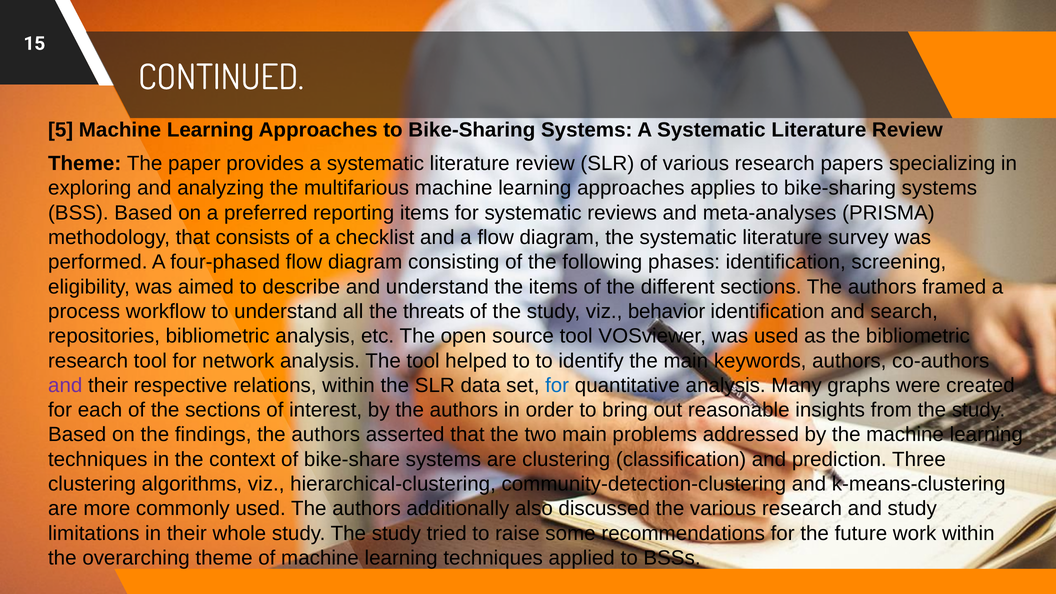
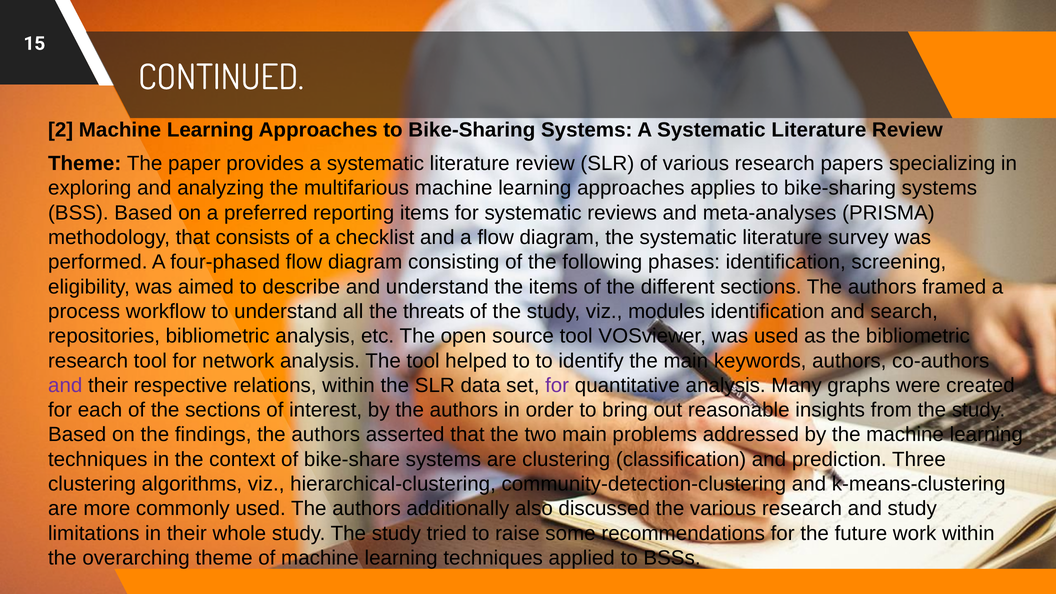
5: 5 -> 2 (61, 130)
behavior: behavior -> modules (667, 311)
for colour: blue -> purple (557, 385)
